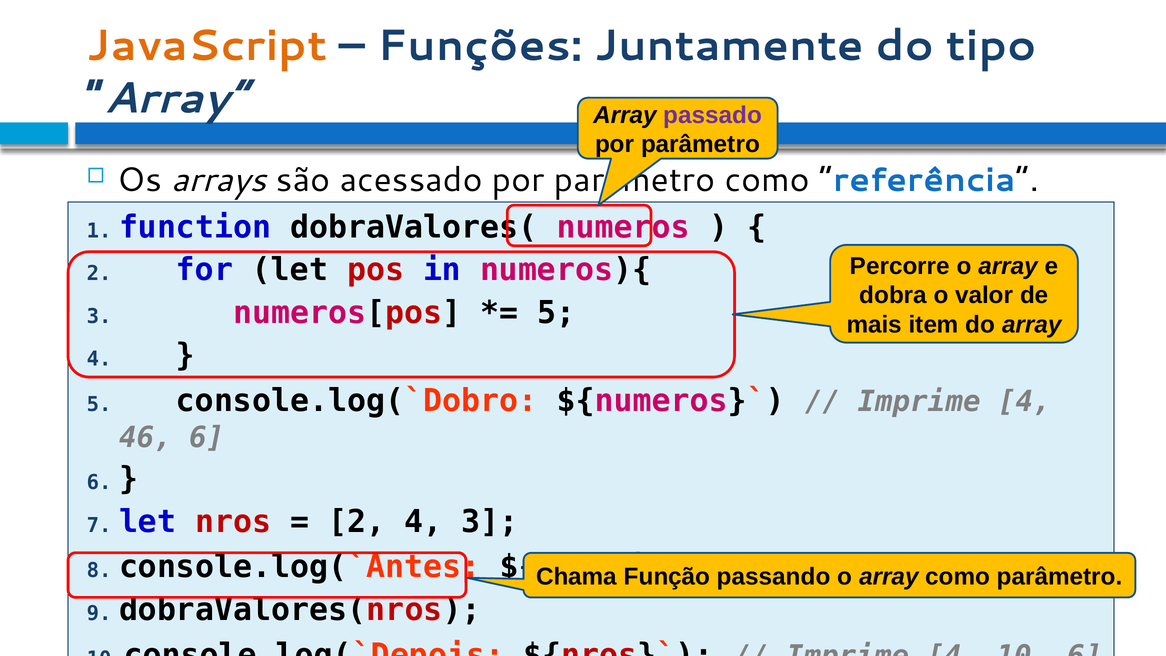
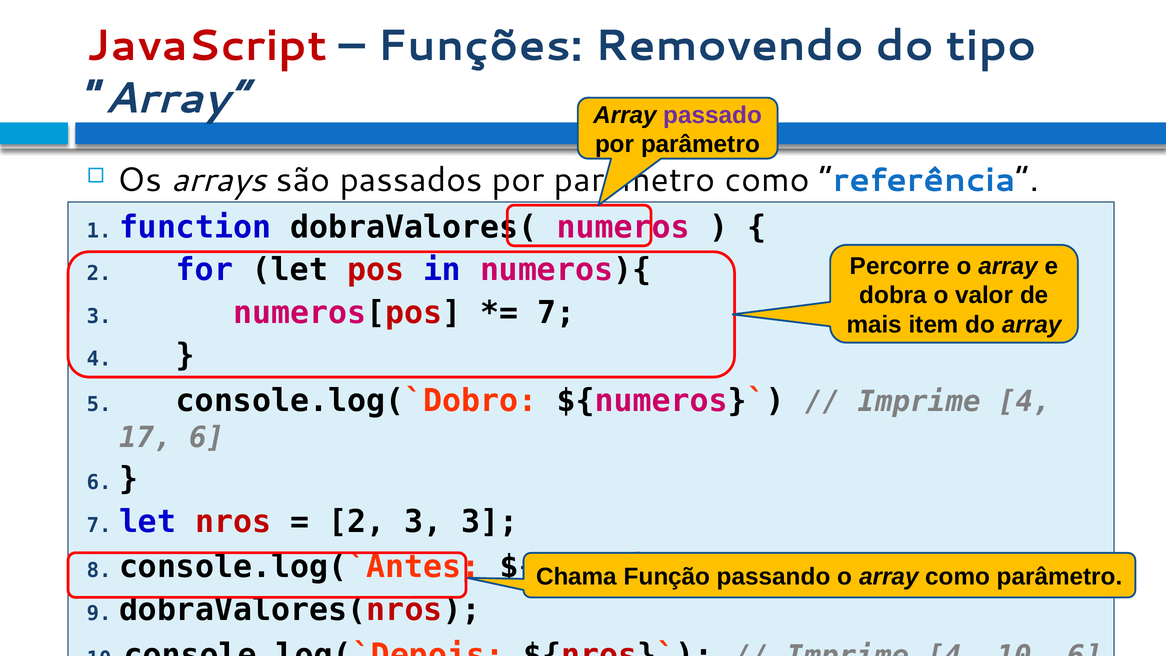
JavaScript colour: orange -> red (207, 46)
Juntamente: Juntamente -> Removendo (729, 46)
acessado: acessado -> passados (411, 180)
5: 5 -> 7 (556, 313)
46: 46 -> 17 (145, 437)
2 4: 4 -> 3 (423, 522)
